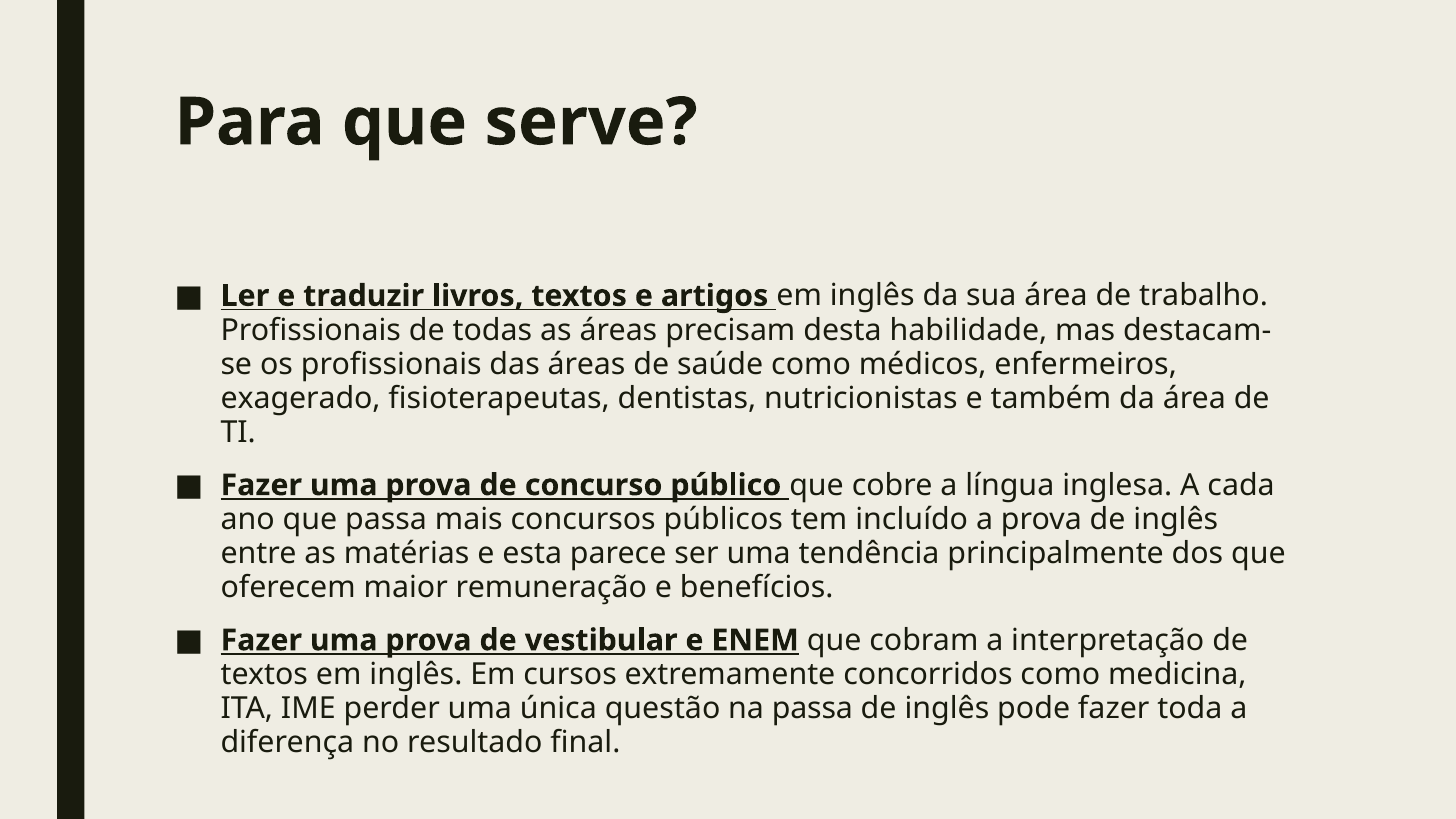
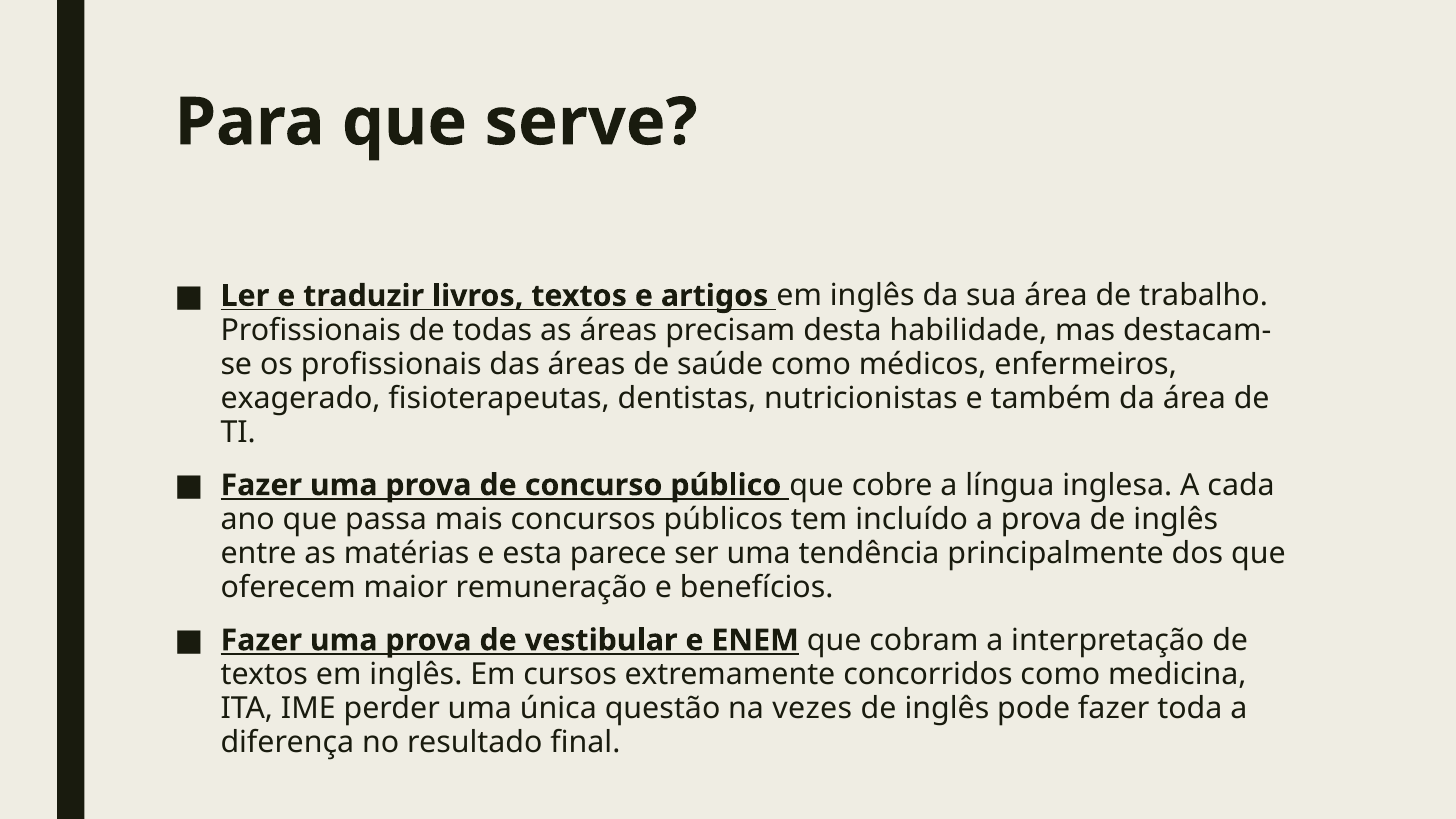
na passa: passa -> vezes (812, 709)
